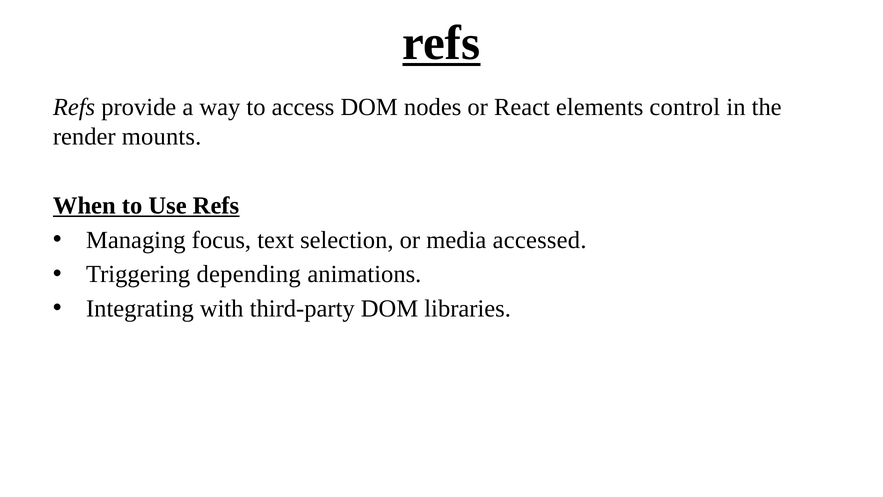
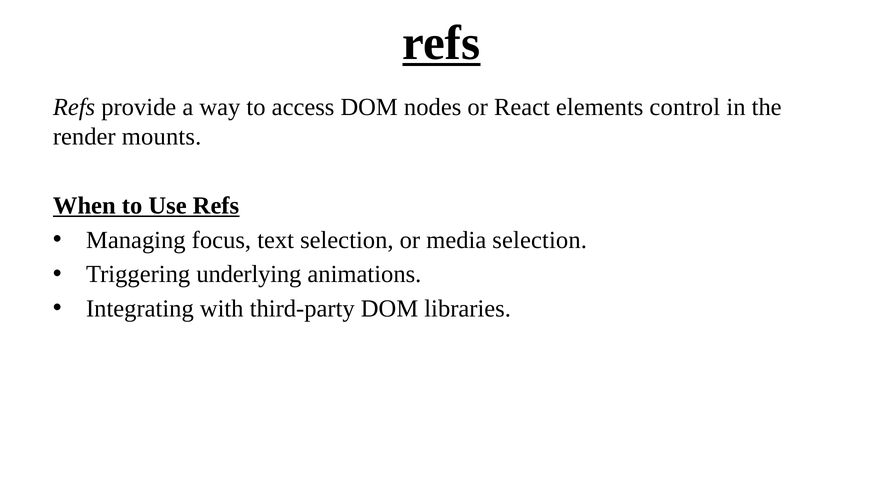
media accessed: accessed -> selection (540, 240)
depending: depending -> underlying (249, 274)
